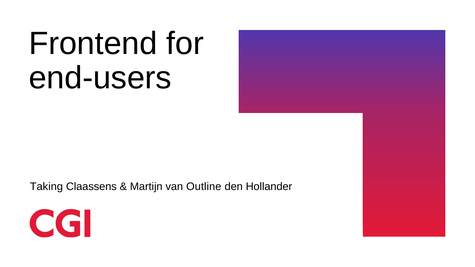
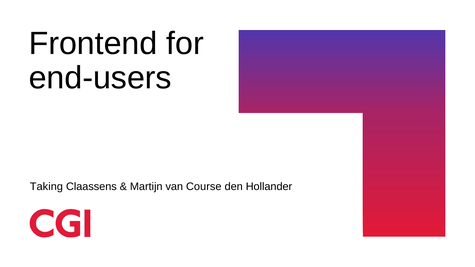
Outline: Outline -> Course (204, 187)
